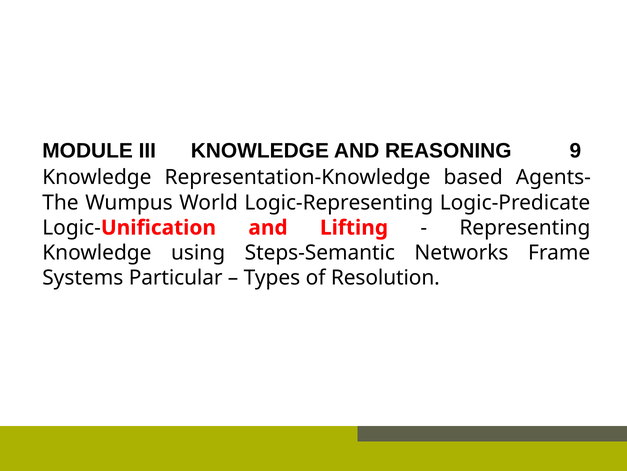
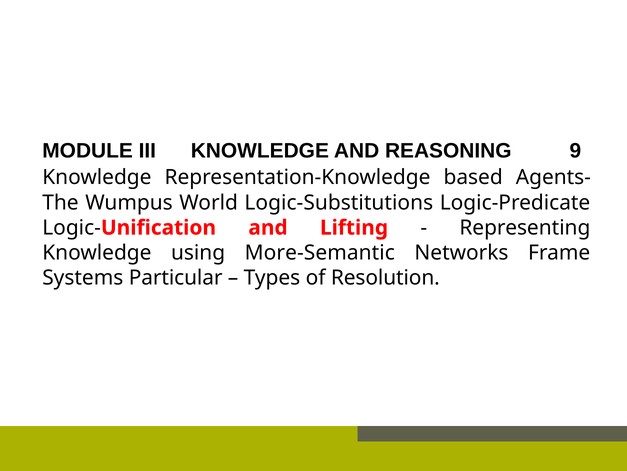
Logic-Representing: Logic-Representing -> Logic-Substitutions (339, 202)
Steps-Semantic: Steps-Semantic -> More-Semantic (320, 252)
